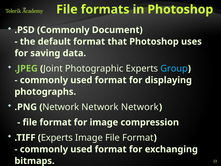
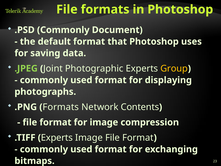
Group colour: light blue -> yellow (174, 68)
Network: Network -> Formats (61, 107)
Network: Network -> Contents (140, 107)
